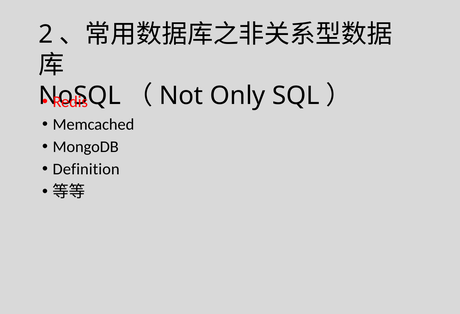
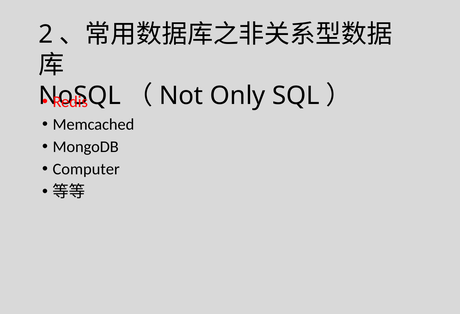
Definition: Definition -> Computer (86, 169)
